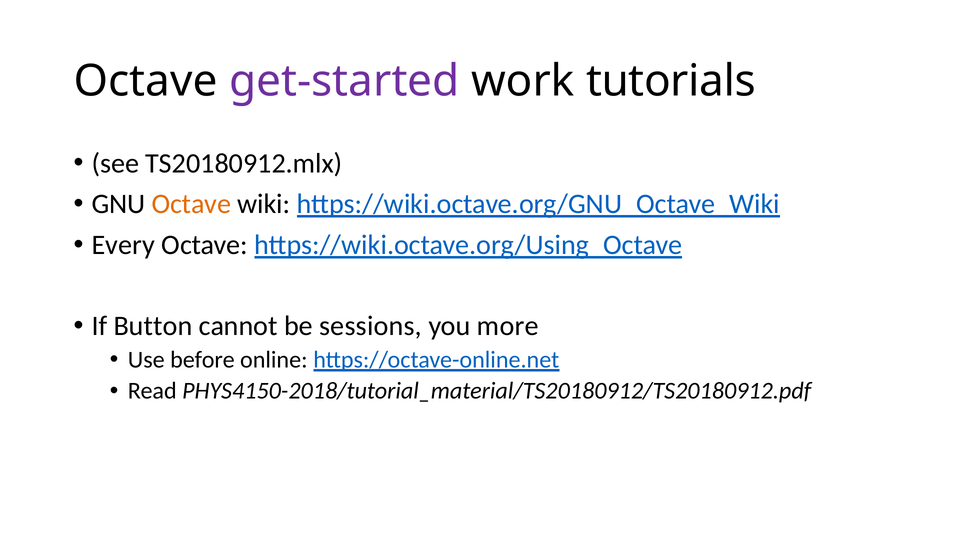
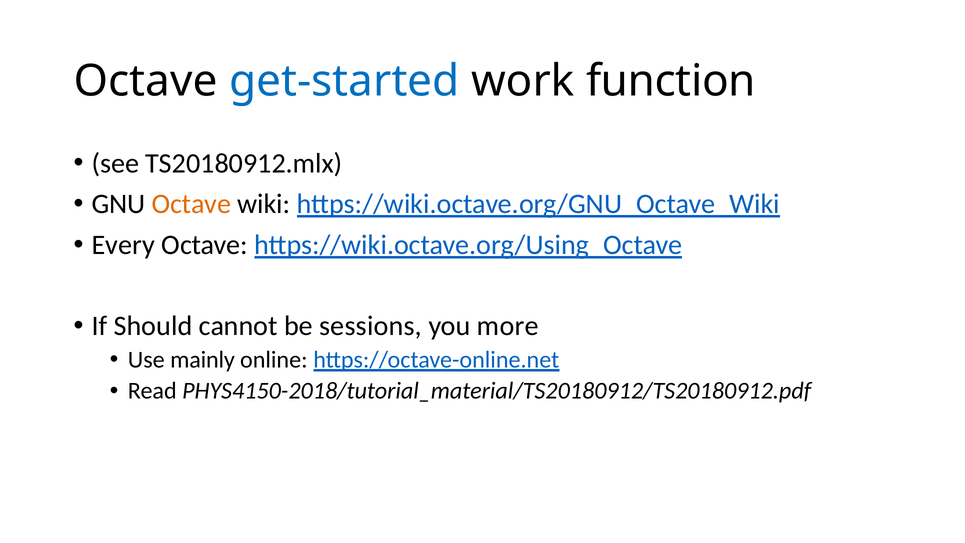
get-started colour: purple -> blue (344, 81)
tutorials: tutorials -> function (671, 81)
Button: Button -> Should (153, 326)
before: before -> mainly (203, 360)
